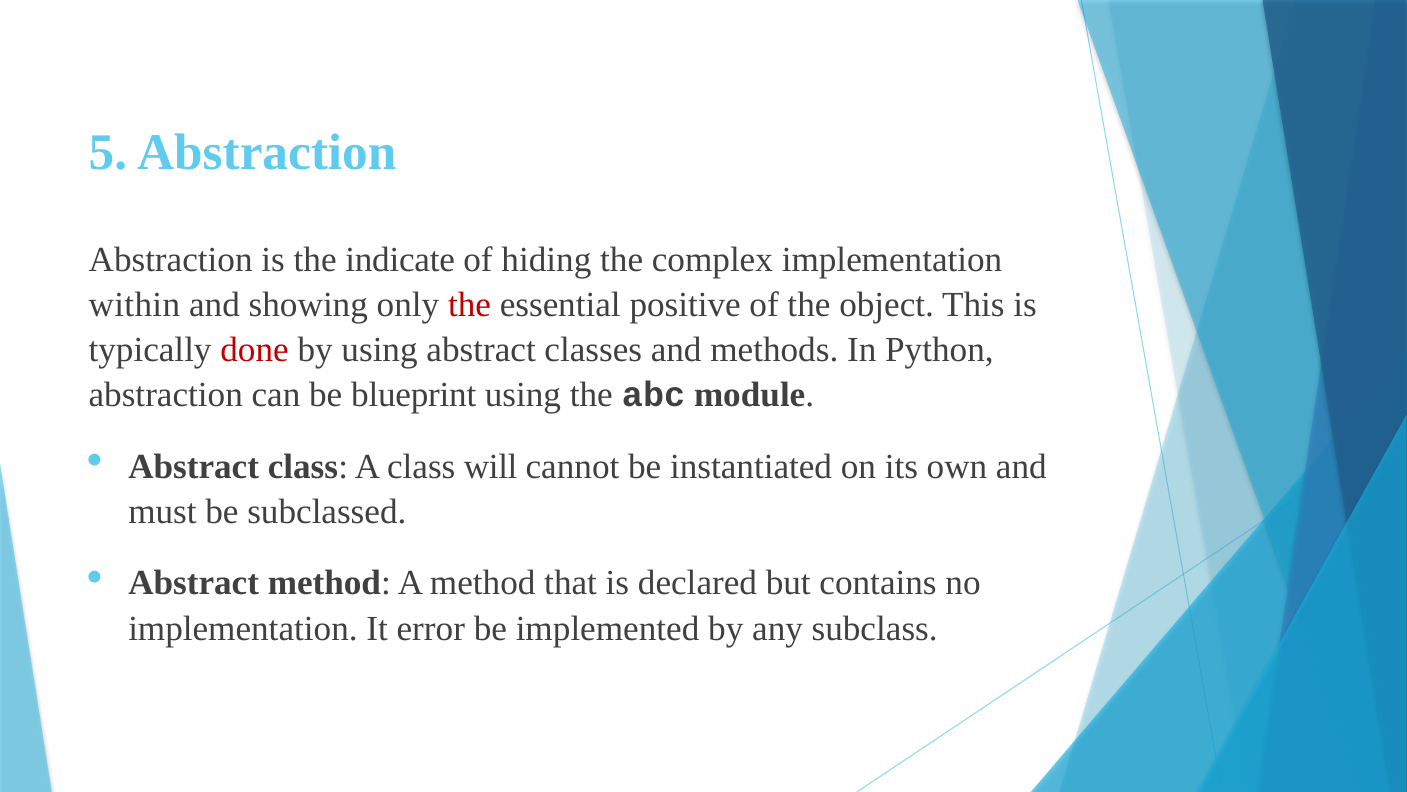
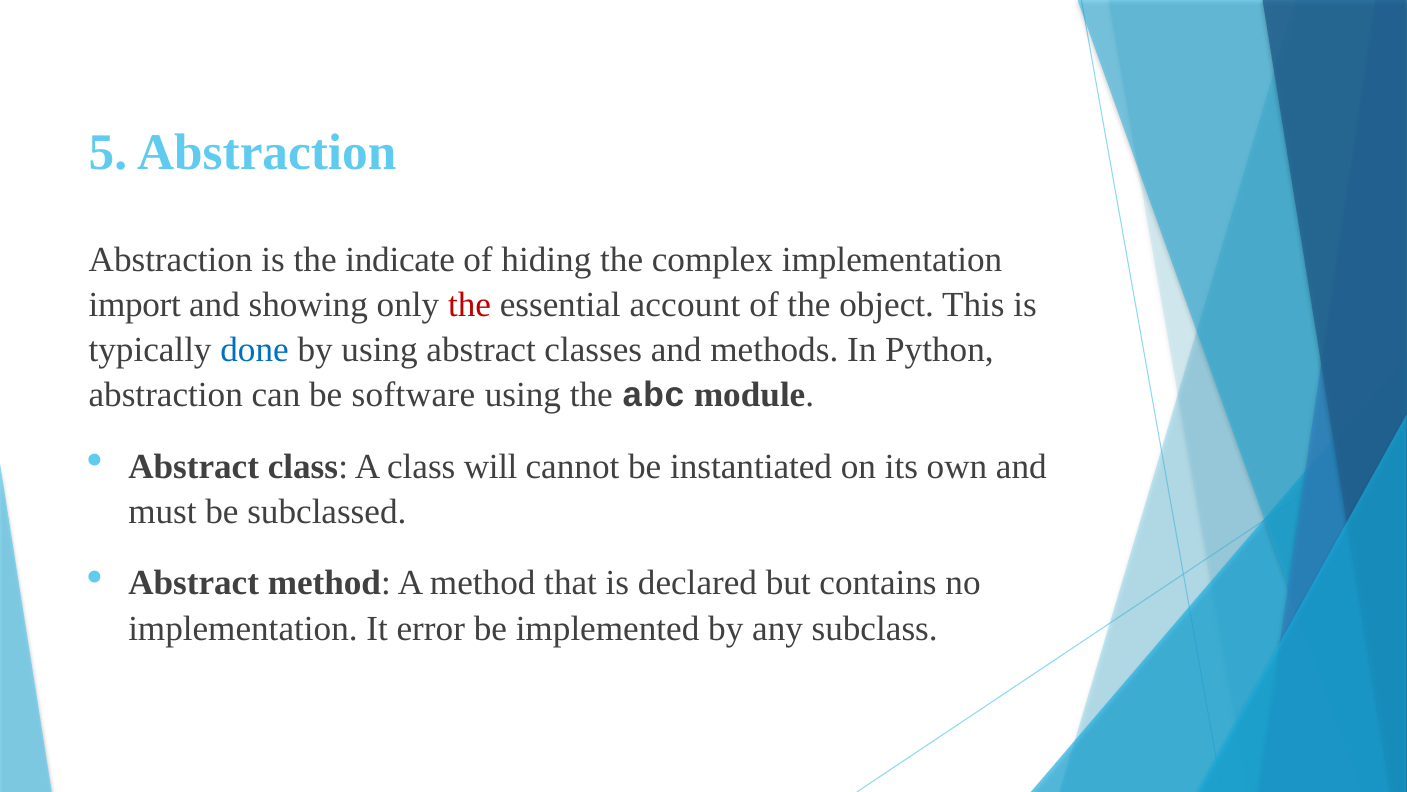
within: within -> import (135, 304)
positive: positive -> account (685, 304)
done colour: red -> blue (255, 350)
blueprint: blueprint -> software (413, 395)
